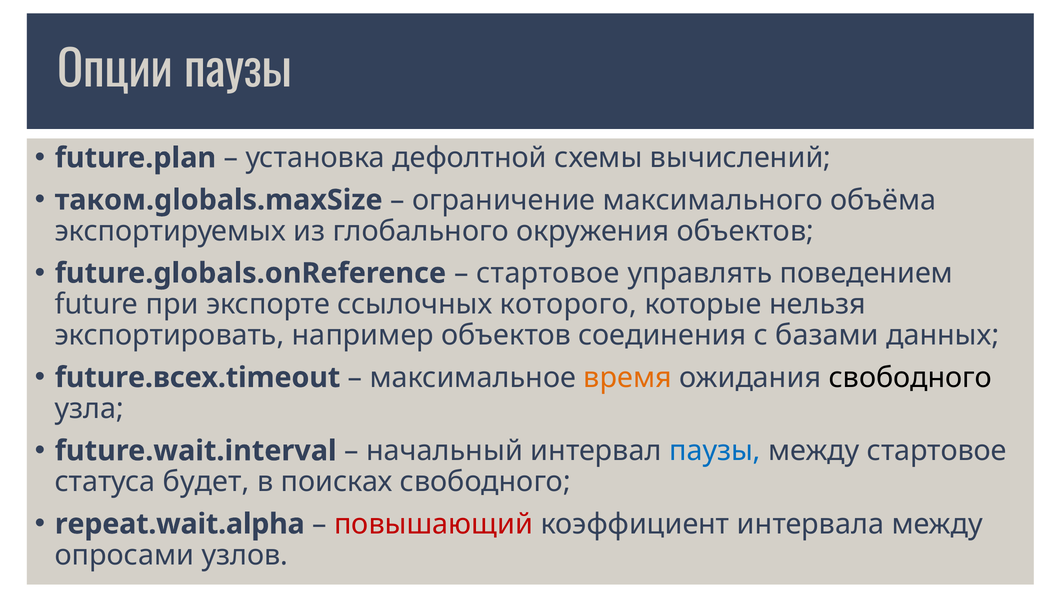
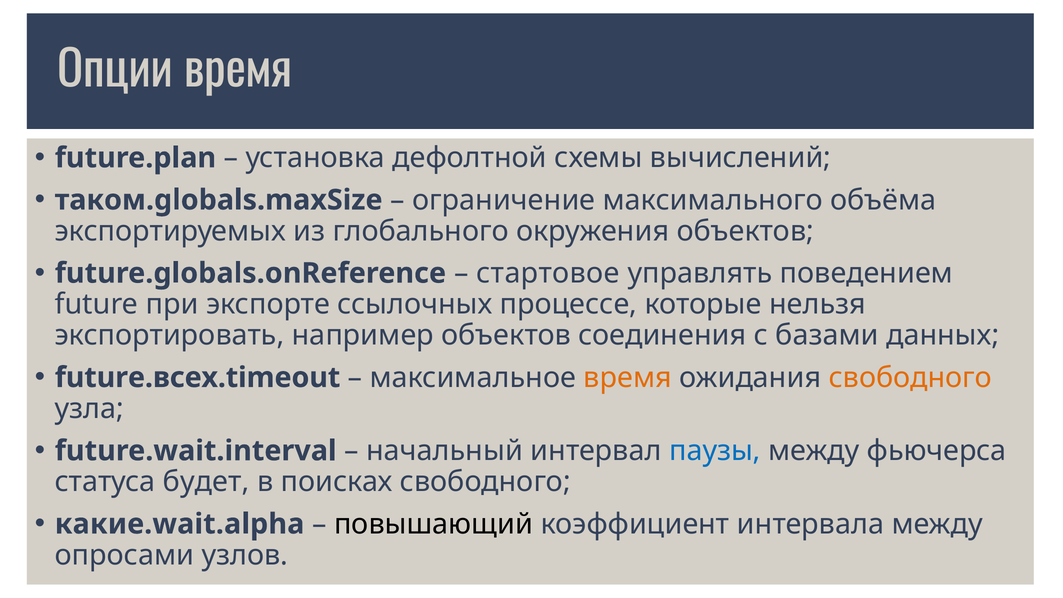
Опции паузы: паузы -> время (238, 71)
которого: которого -> процессе (568, 304)
свободного colour: black -> orange (910, 378)
между стартовое: стартовое -> фьючерса (937, 451)
repeat.wait.alpha: repeat.wait.alpha -> какие.wait.alpha (180, 524)
повышающий colour: red -> black (434, 524)
